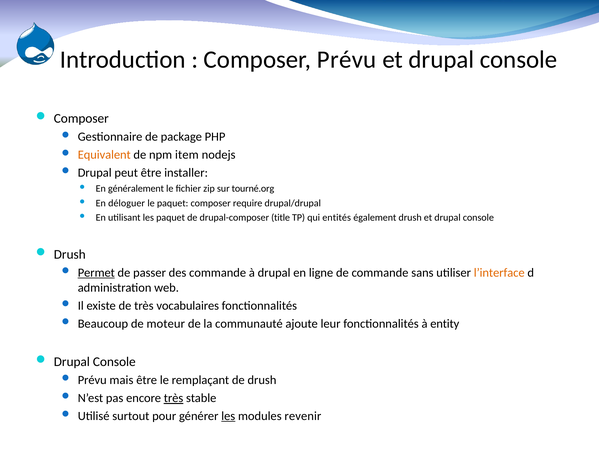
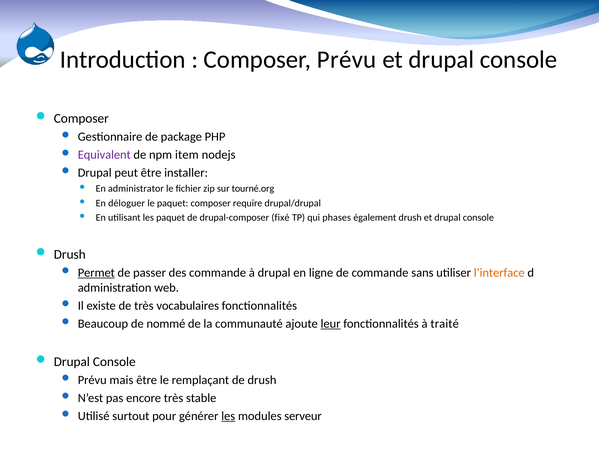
Equivalent colour: orange -> purple (104, 155)
généralement: généralement -> administrator (136, 189)
title: title -> fixé (280, 218)
entités: entités -> phases (337, 218)
moteur: moteur -> nommé (166, 324)
leur underline: none -> present (331, 324)
entity: entity -> traité (445, 324)
très underline: present -> none (174, 398)
revenir: revenir -> serveur (303, 416)
